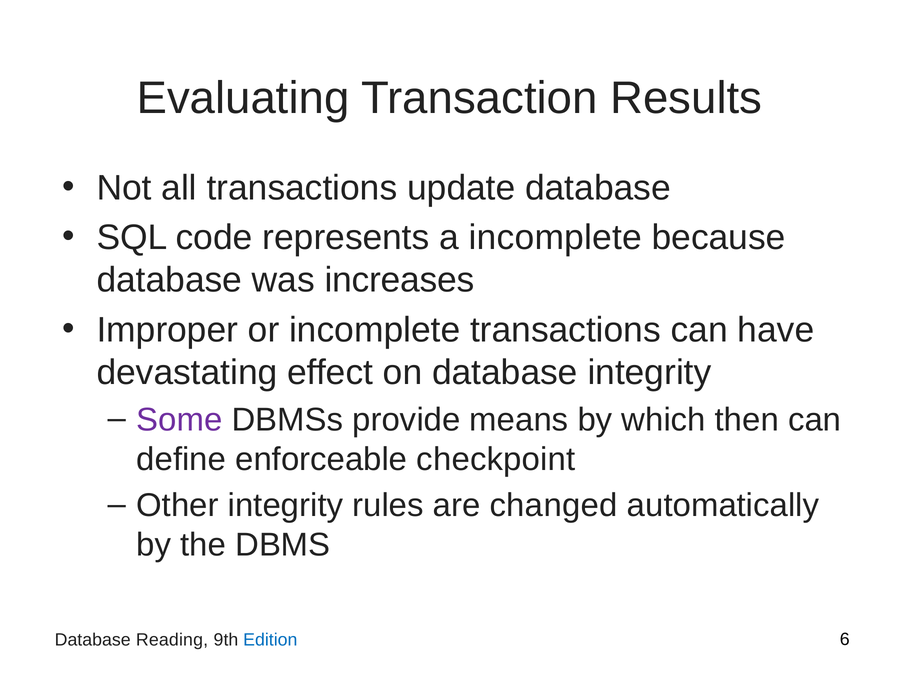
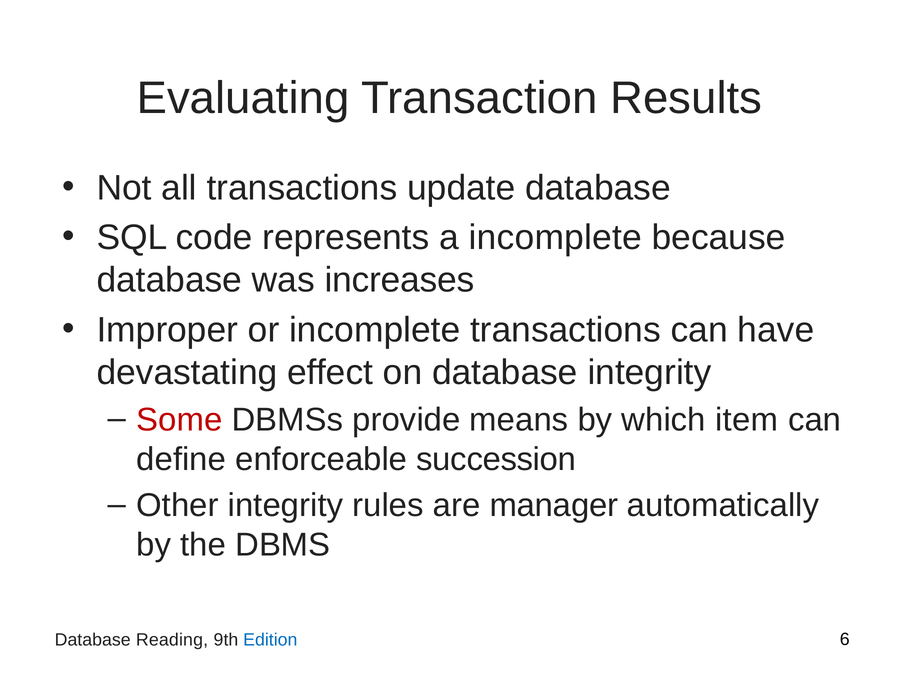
Some colour: purple -> red (179, 420)
then: then -> item (747, 420)
checkpoint: checkpoint -> succession (496, 459)
changed: changed -> manager (554, 505)
